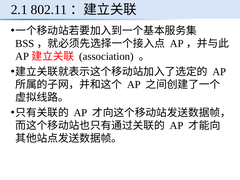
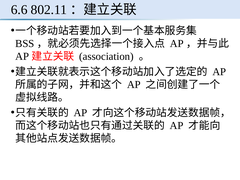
2.1: 2.1 -> 6.6 (19, 10)
